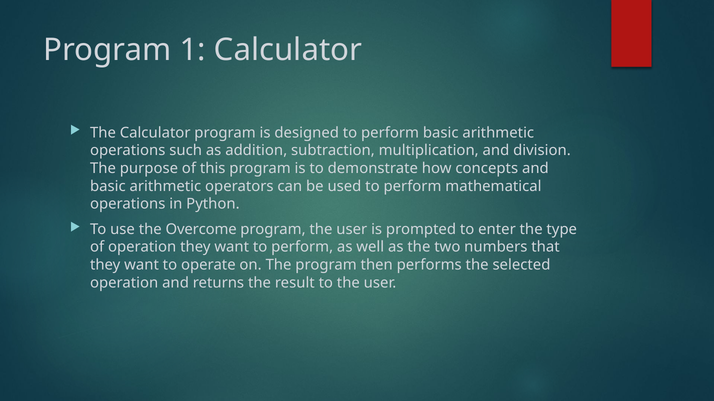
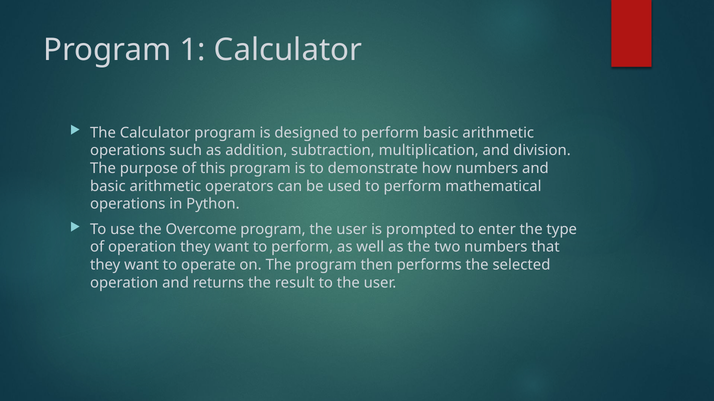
how concepts: concepts -> numbers (487, 169)
